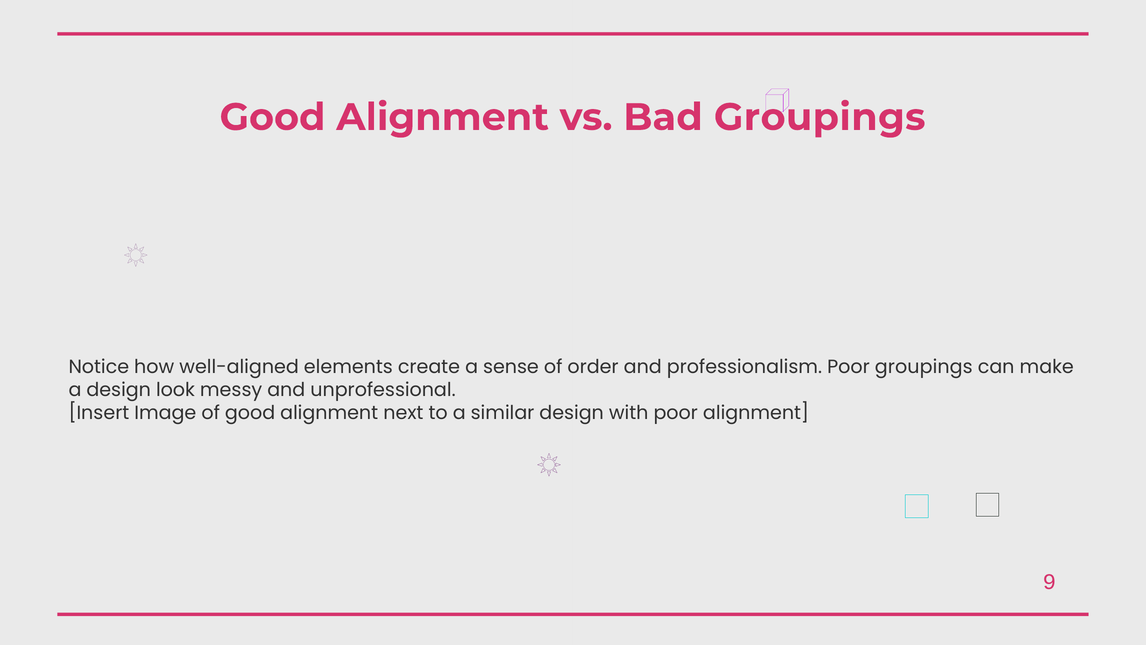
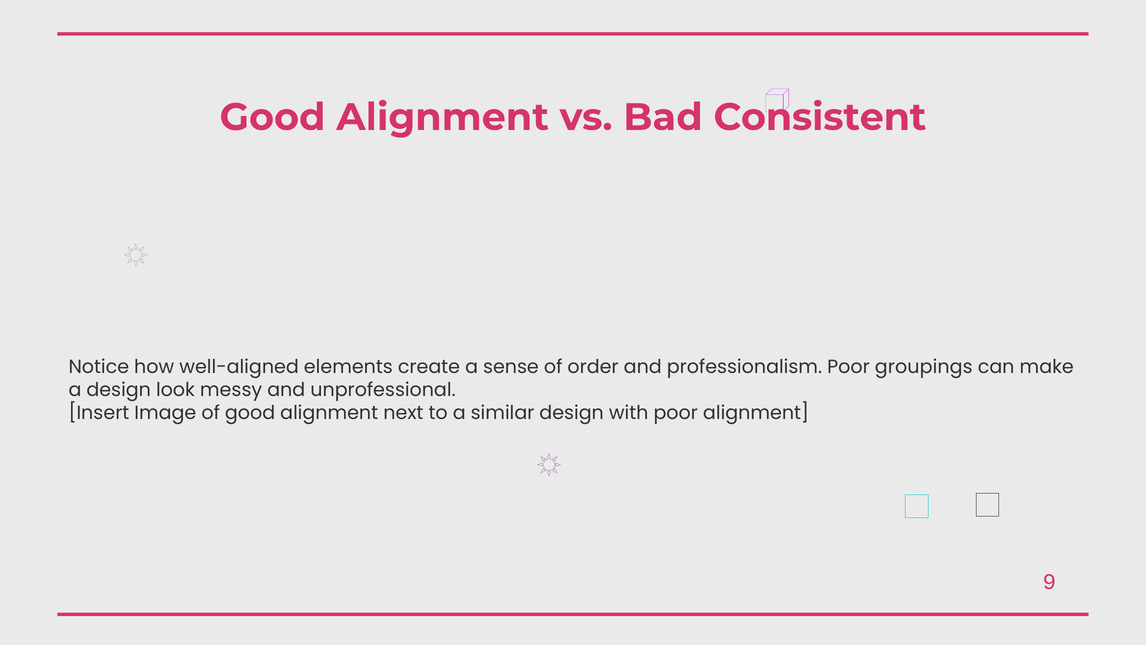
Bad Groupings: Groupings -> Consistent (820, 117)
